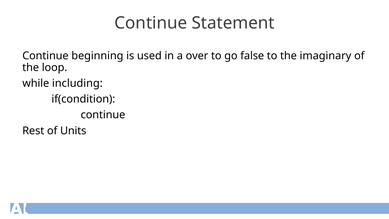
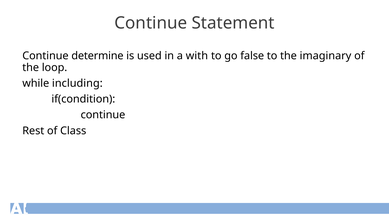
beginning: beginning -> determine (97, 56)
over: over -> with (197, 56)
Units: Units -> Class (73, 131)
